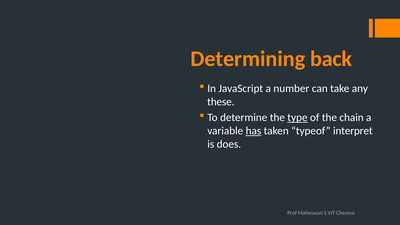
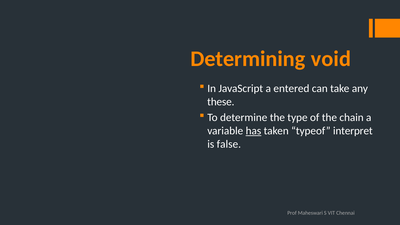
back: back -> void (331, 59)
number: number -> entered (291, 89)
type underline: present -> none (297, 118)
does: does -> false (229, 144)
